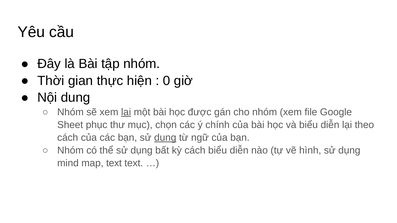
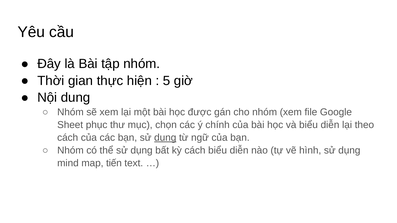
0: 0 -> 5 (167, 81)
lại underline: present -> none (126, 112)
map text: text -> tiến (114, 163)
